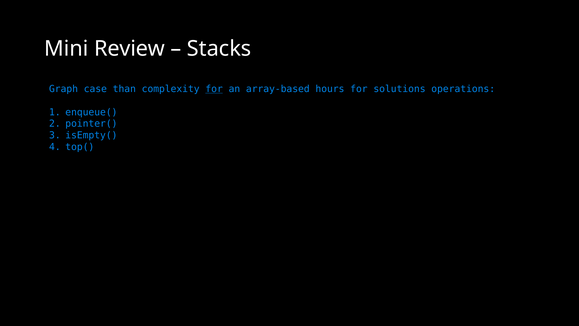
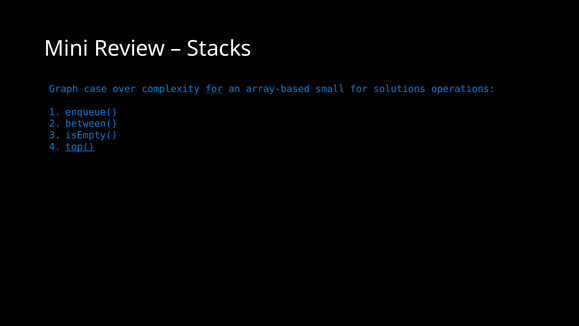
than: than -> over (124, 89)
hours: hours -> small (330, 89)
pointer(: pointer( -> between( (91, 124)
top( underline: none -> present (80, 147)
